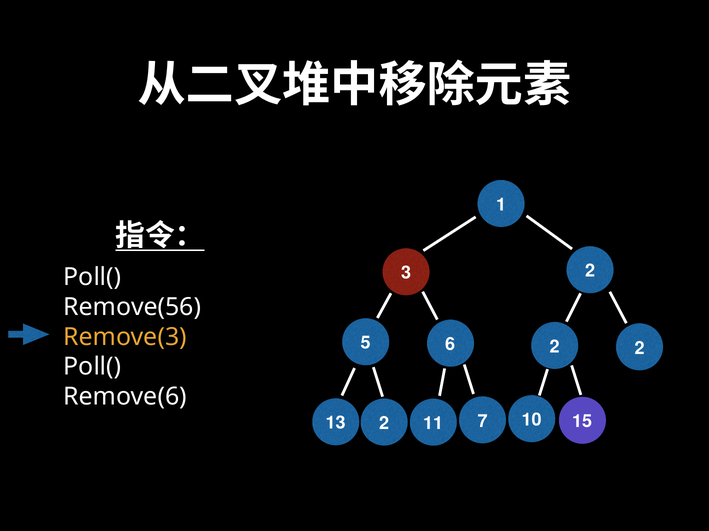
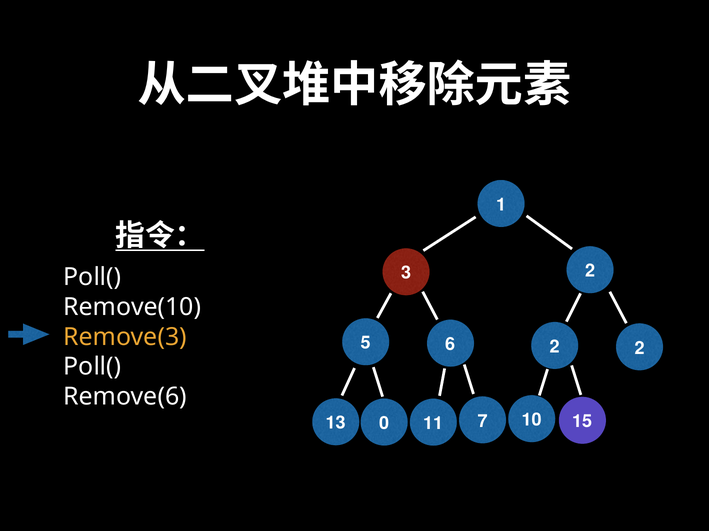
Remove(56: Remove(56 -> Remove(10 (132, 307)
13 2: 2 -> 0 (384, 424)
